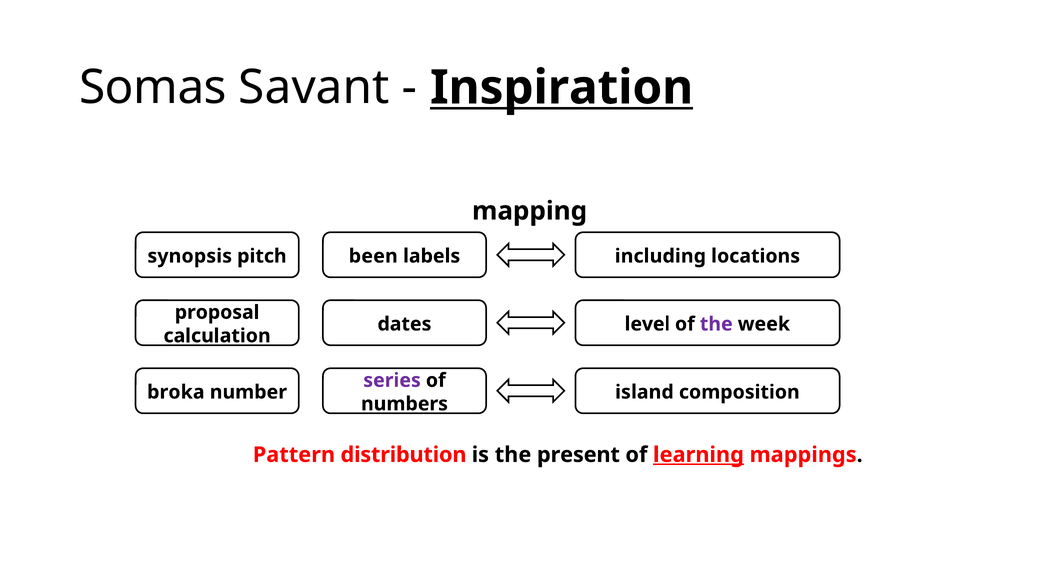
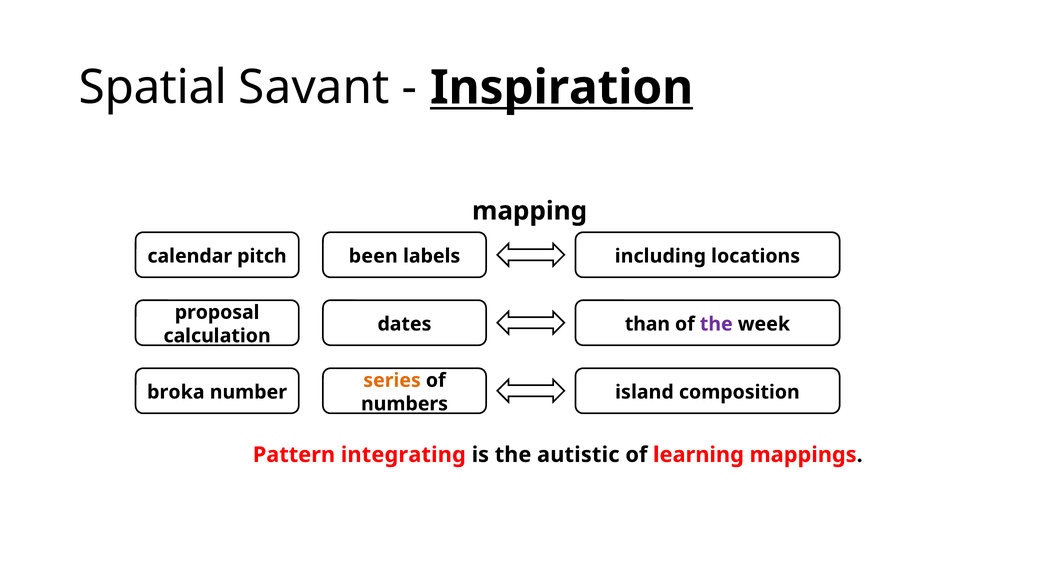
Somas: Somas -> Spatial (153, 88)
synopsis: synopsis -> calendar (190, 256)
level: level -> than (647, 324)
series colour: purple -> orange (392, 380)
distribution: distribution -> integrating (403, 455)
present: present -> autistic (578, 455)
learning underline: present -> none (698, 455)
